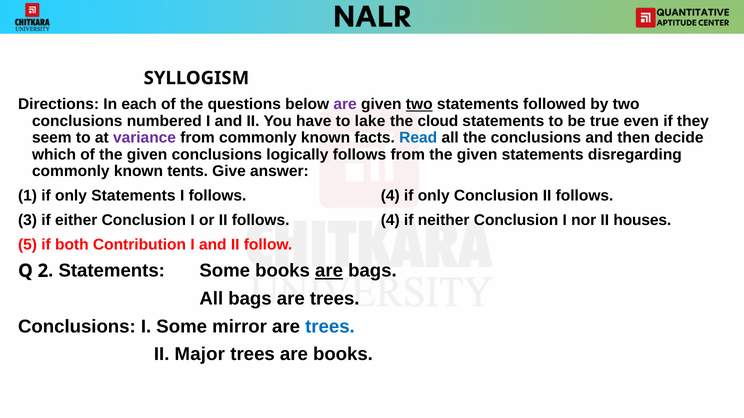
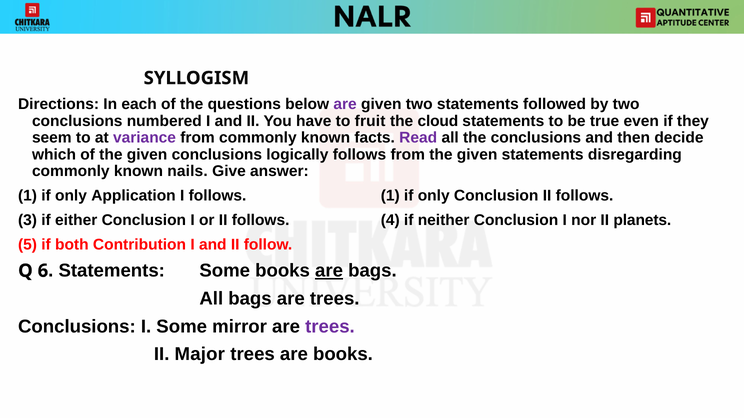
two underline: present -> none (419, 104)
lake: lake -> fruit (370, 121)
Read colour: blue -> purple (418, 138)
tents: tents -> nails (188, 171)
only Statements: Statements -> Application (133, 196)
I follows 4: 4 -> 1 (390, 196)
houses: houses -> planets (642, 220)
2: 2 -> 6 (43, 271)
trees colour: blue -> purple (330, 327)
